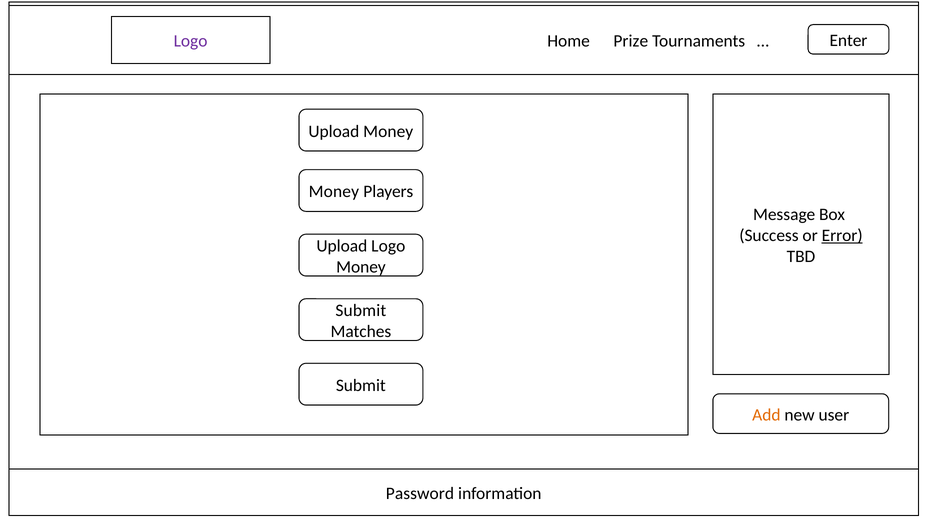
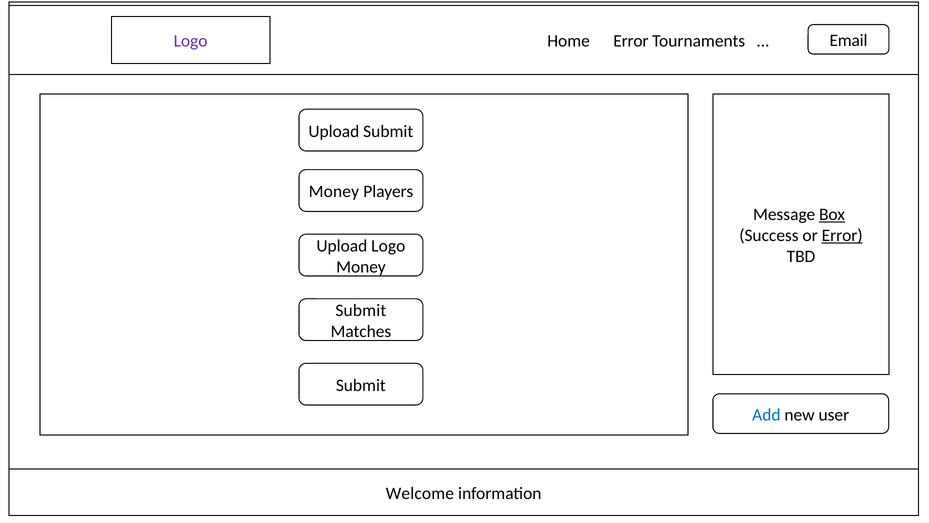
Home Prize: Prize -> Error (631, 41)
Enter: Enter -> Email (849, 41)
Upload Money: Money -> Submit (388, 131)
Box underline: none -> present (832, 214)
Add colour: orange -> blue (766, 414)
Password: Password -> Welcome (420, 493)
